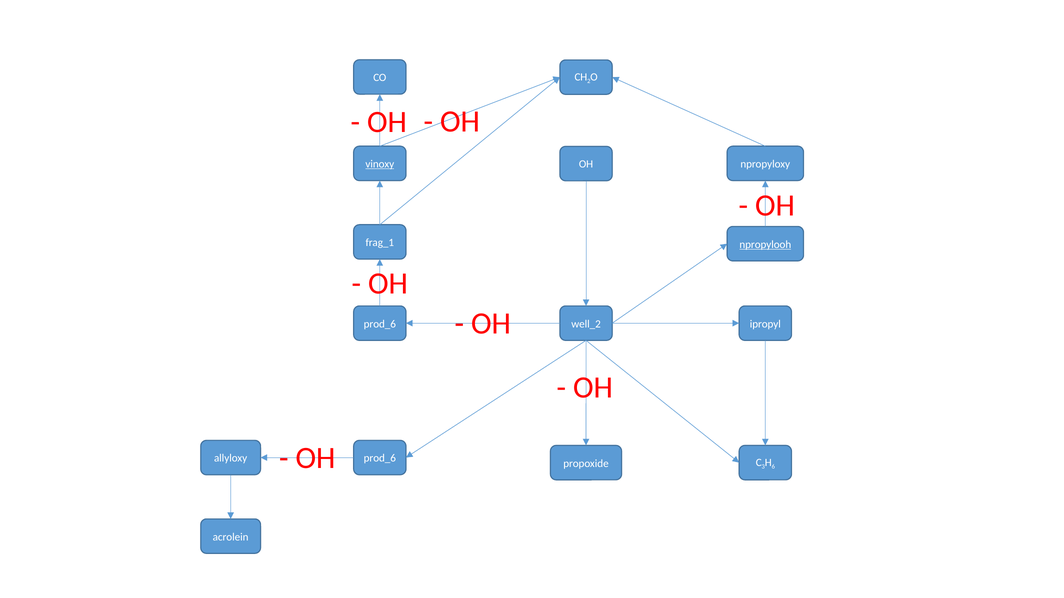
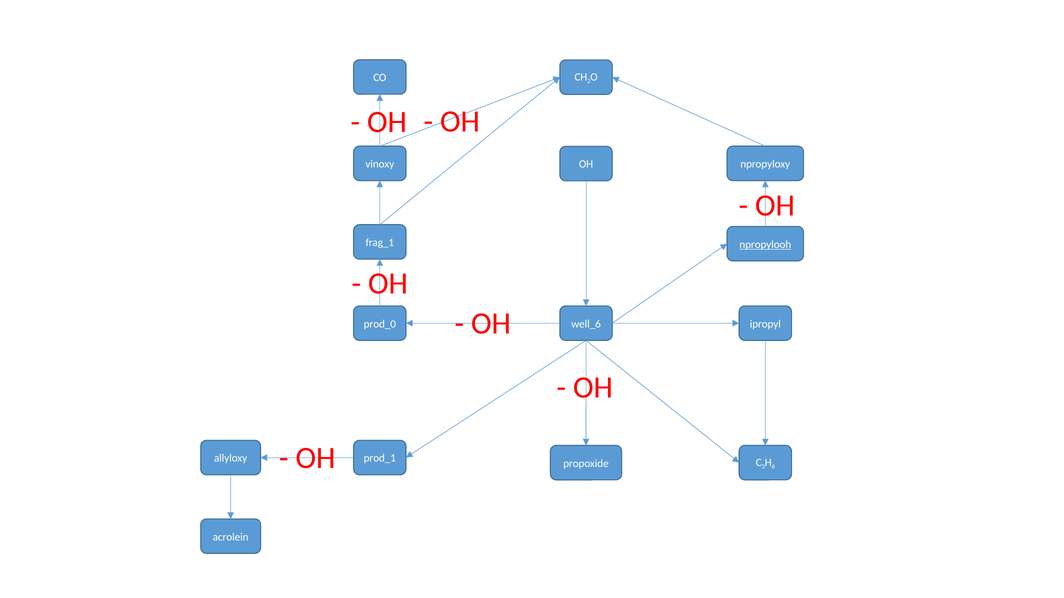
vinoxy underline: present -> none (380, 164)
prod_6: prod_6 -> prod_0 (380, 324)
well_2: well_2 -> well_6 (586, 324)
prod_6: prod_6 -> prod_1 (380, 459)
